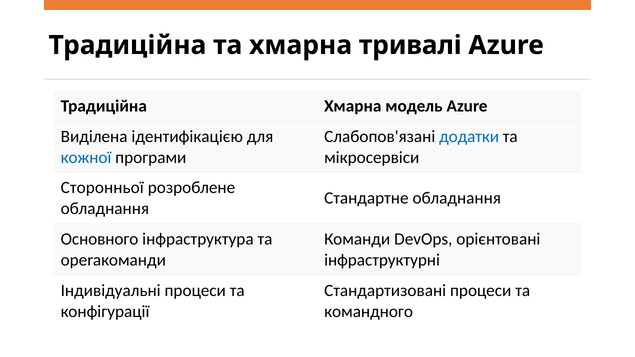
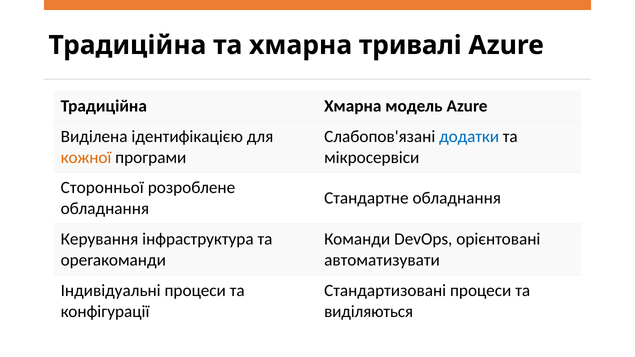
кожної colour: blue -> orange (86, 158)
Основного: Основного -> Керування (99, 239)
інфраструктурні: інфраструктурні -> автоматизувати (382, 260)
командного: командного -> виділяються (369, 312)
